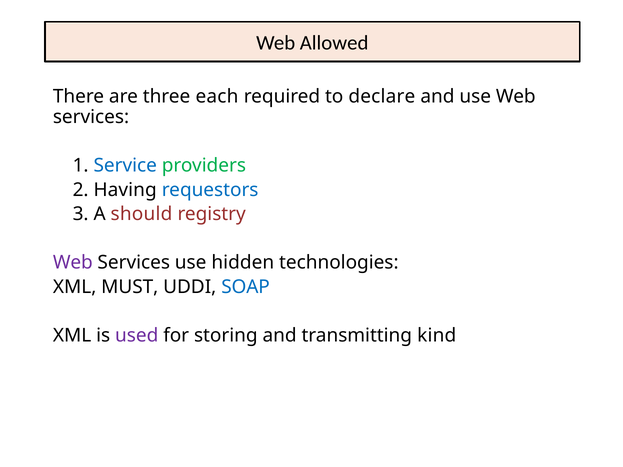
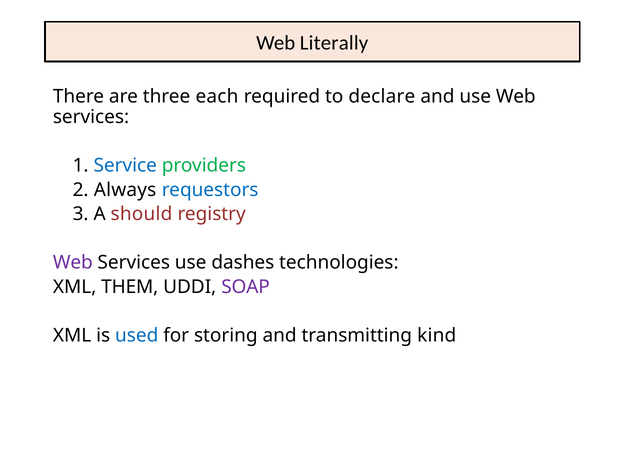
Allowed: Allowed -> Literally (334, 43)
Having: Having -> Always (125, 190)
hidden: hidden -> dashes (243, 263)
MUST: MUST -> THEM (130, 287)
SOAP colour: blue -> purple (246, 287)
used colour: purple -> blue (137, 336)
